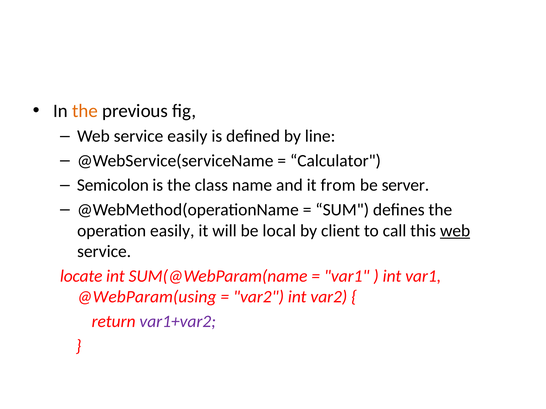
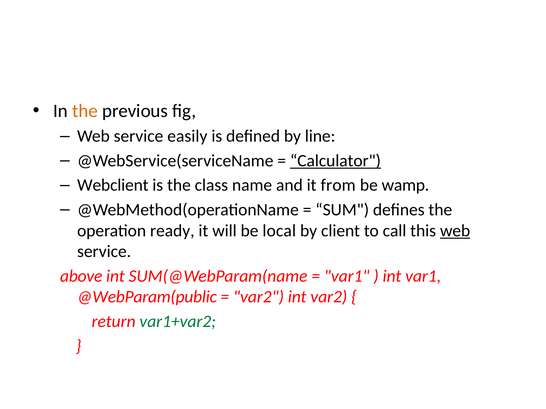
Calculator underline: none -> present (335, 161)
Semicolon: Semicolon -> Webclient (113, 185)
server: server -> wamp (405, 185)
operation easily: easily -> ready (172, 231)
locate: locate -> above (81, 276)
@WebParam(using: @WebParam(using -> @WebParam(public (147, 297)
var1+var2 colour: purple -> green (178, 322)
